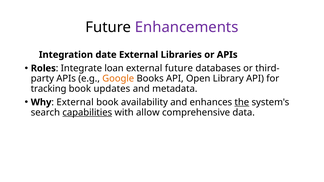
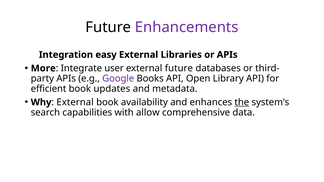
date: date -> easy (106, 55)
Roles: Roles -> More (43, 68)
loan: loan -> user (114, 68)
Google colour: orange -> purple (118, 79)
tracking: tracking -> efficient (49, 89)
capabilities underline: present -> none (87, 113)
